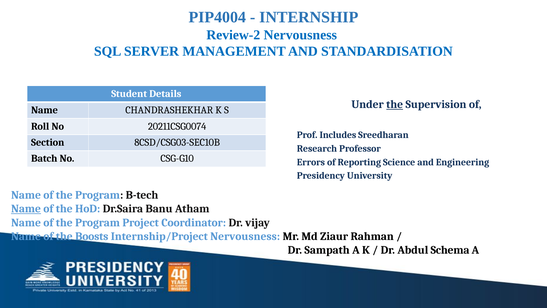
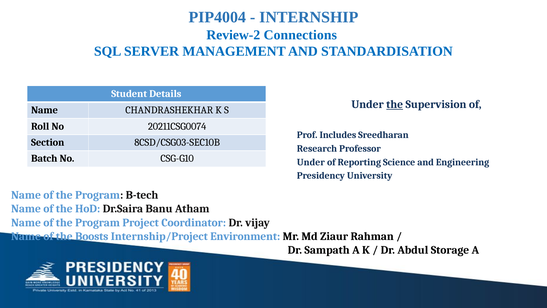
Review-2 Nervousness: Nervousness -> Connections (300, 35)
Errors: Errors -> Under (311, 162)
Name underline: present -> none (26, 209)
Internship/Project Nervousness: Nervousness -> Environment (245, 236)
Schema: Schema -> Storage (450, 250)
